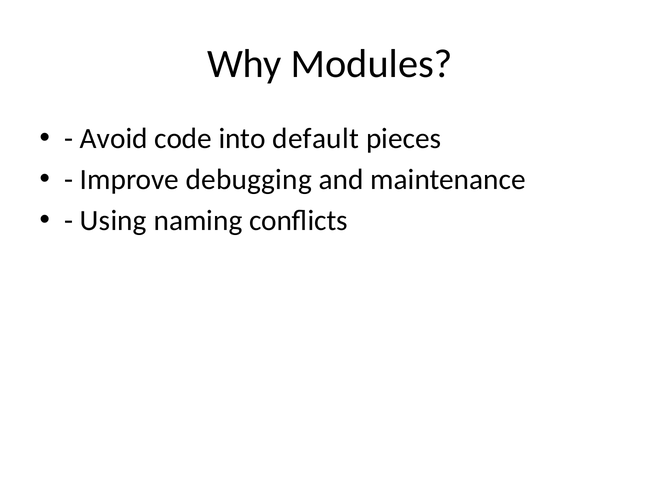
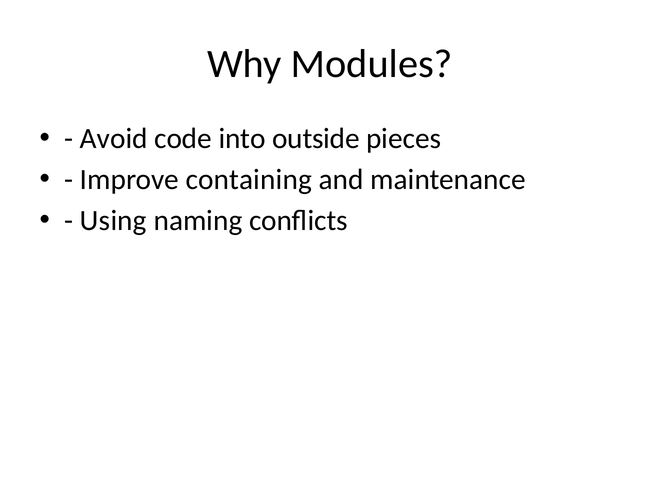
default: default -> outside (316, 138)
debugging: debugging -> containing (249, 180)
